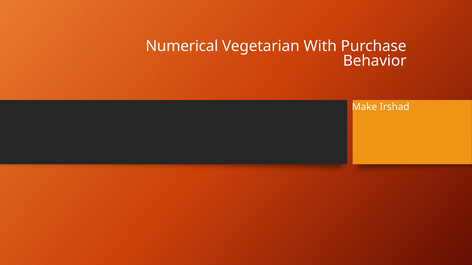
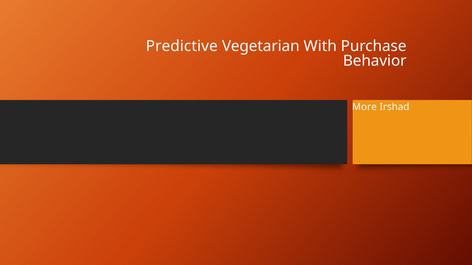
Numerical: Numerical -> Predictive (182, 46)
Make: Make -> More (364, 107)
